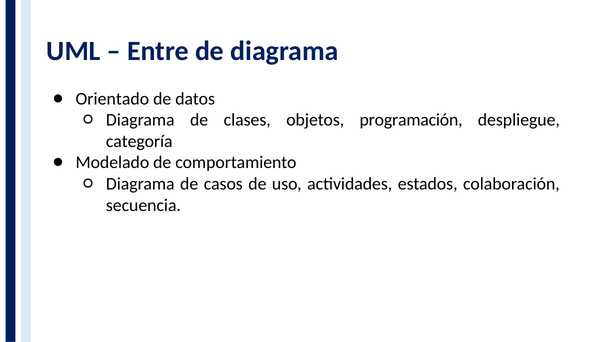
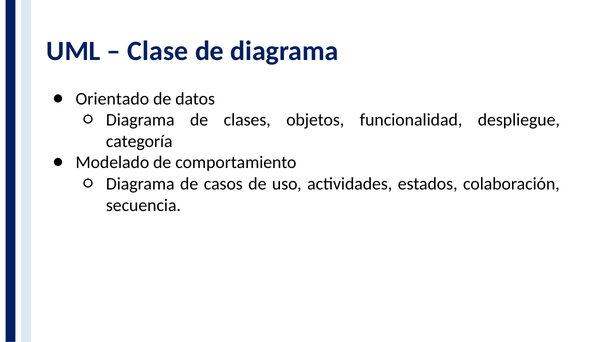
Entre: Entre -> Clase (158, 51)
programación: programación -> funcionalidad (411, 120)
